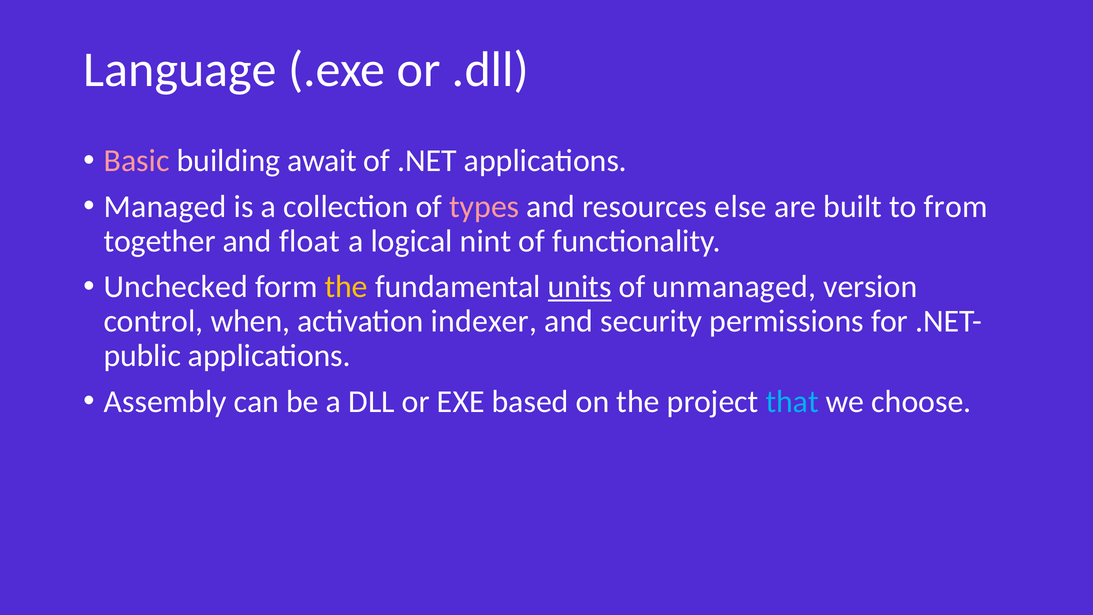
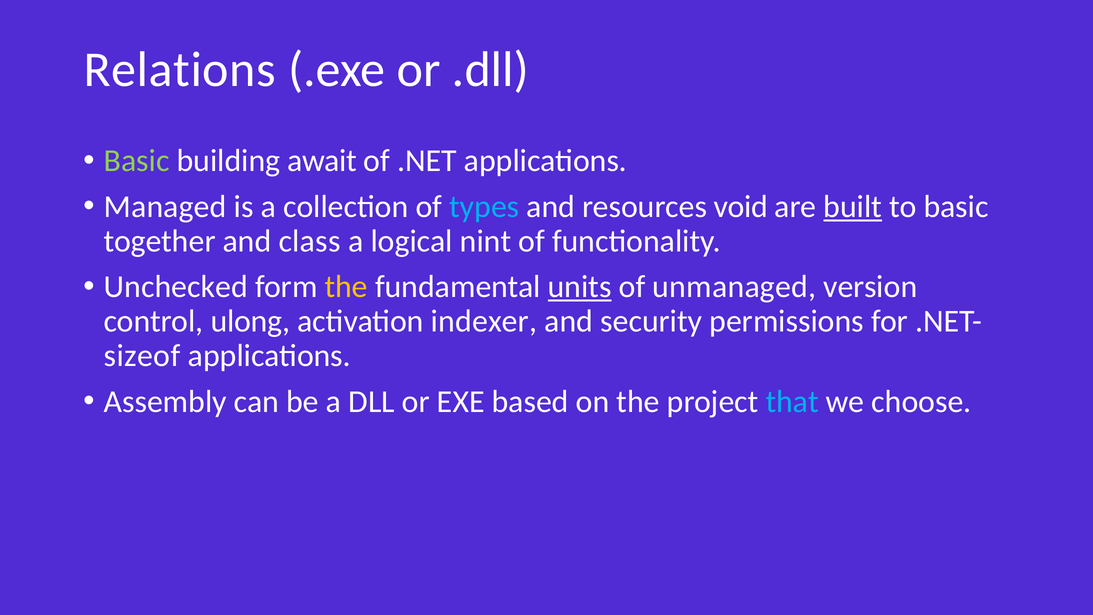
Language: Language -> Relations (180, 70)
Basic colour: pink -> light green (137, 161)
types colour: pink -> light blue (484, 207)
else: else -> void (741, 207)
built underline: none -> present (853, 207)
to from: from -> basic (956, 207)
float: float -> class (310, 241)
when: when -> ulong (250, 321)
public: public -> sizeof (142, 356)
